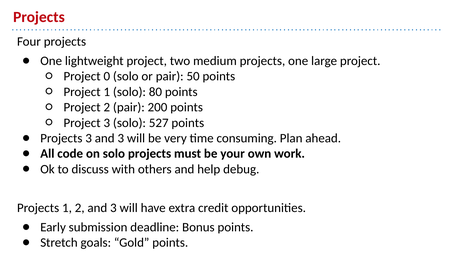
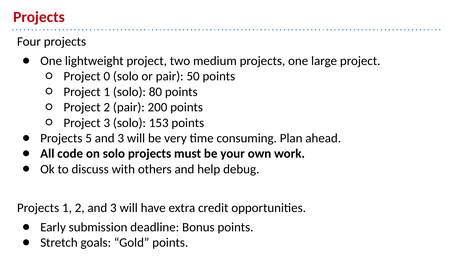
527: 527 -> 153 (159, 123)
Projects 3: 3 -> 5 (89, 139)
